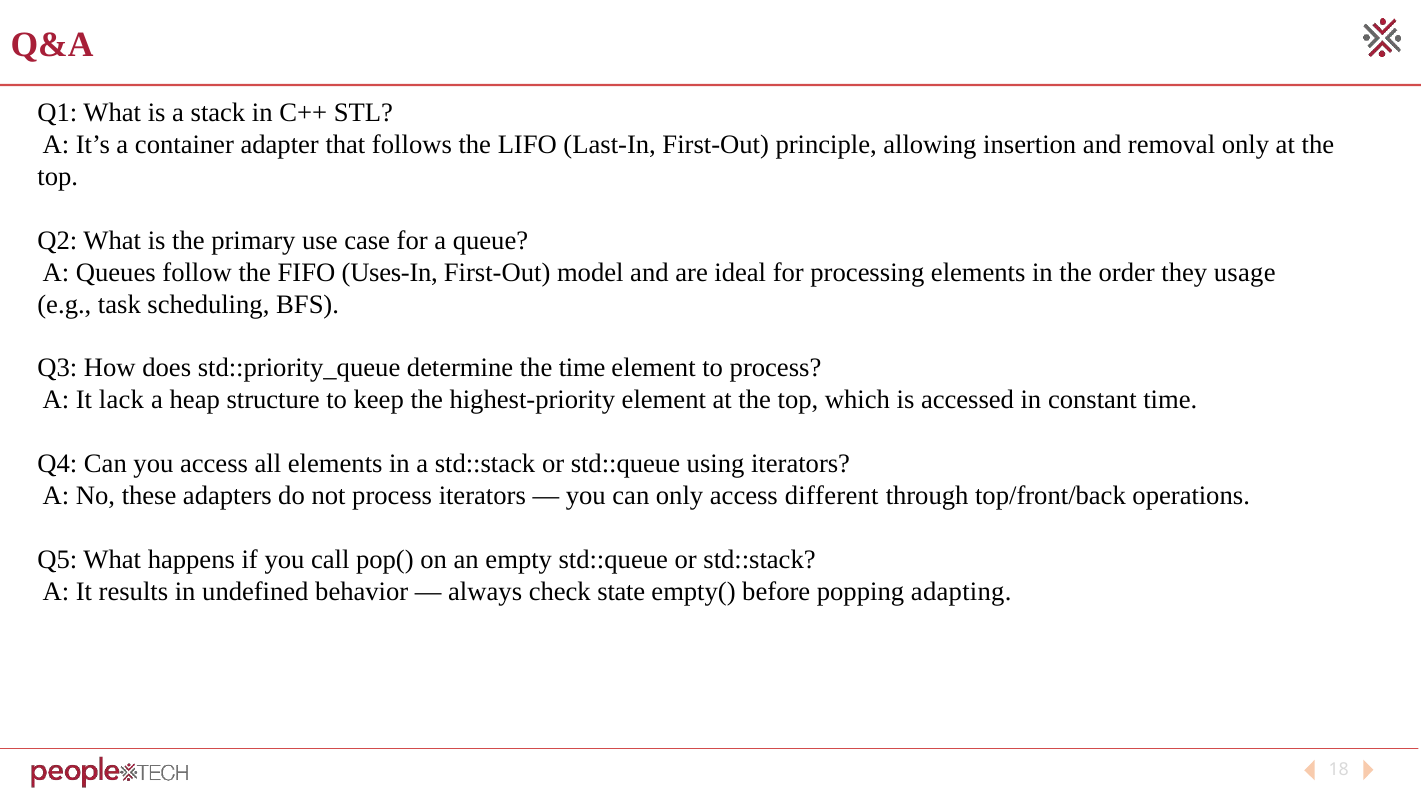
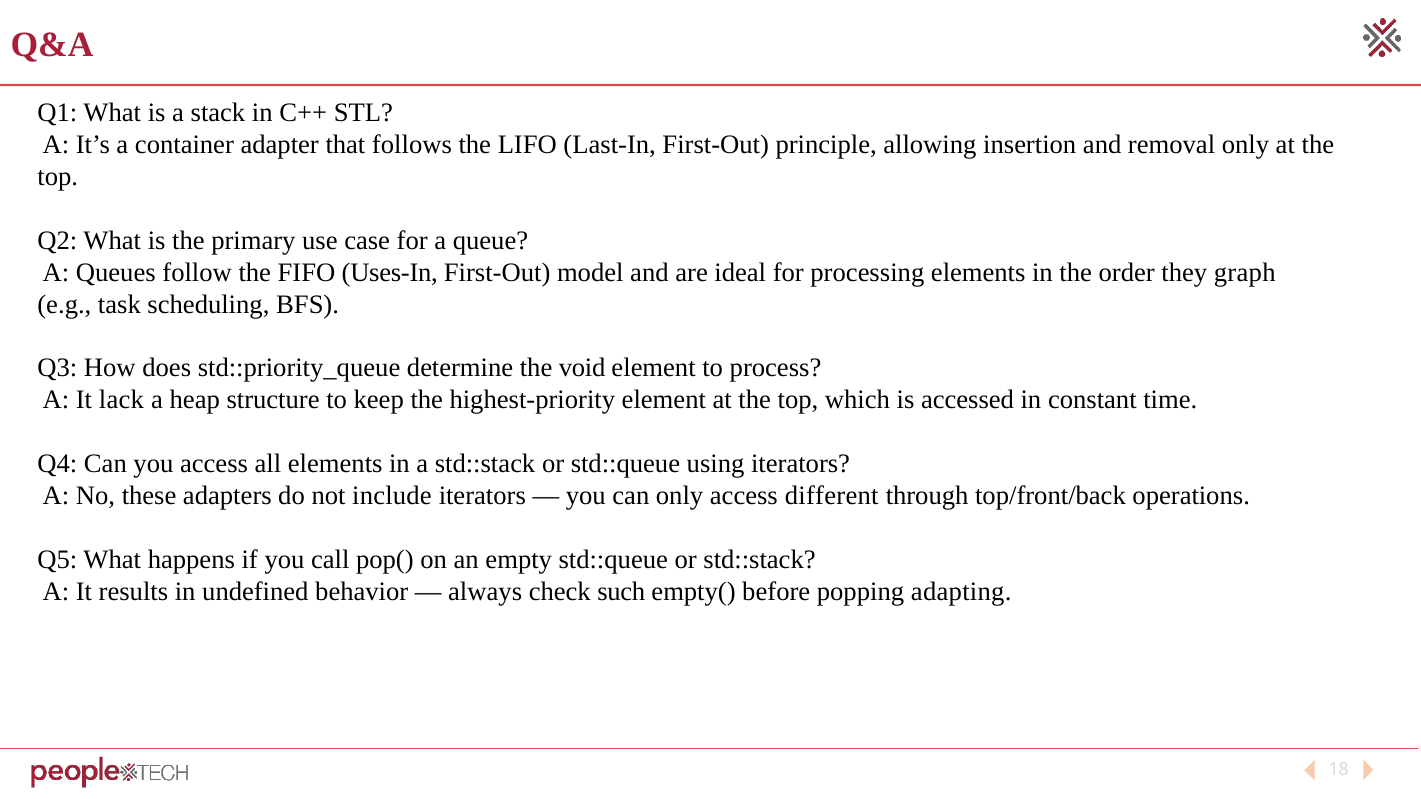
usage: usage -> graph (1245, 272)
the time: time -> void (582, 368)
not process: process -> include (392, 496)
state: state -> such (621, 592)
